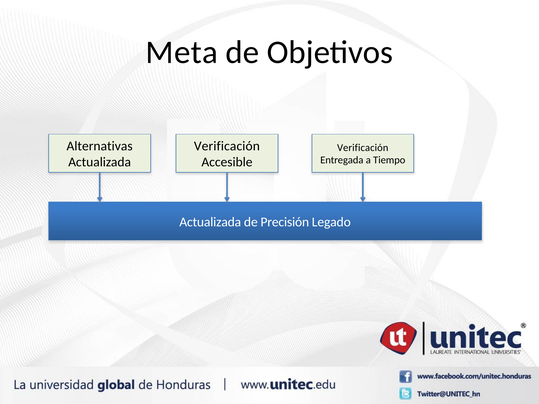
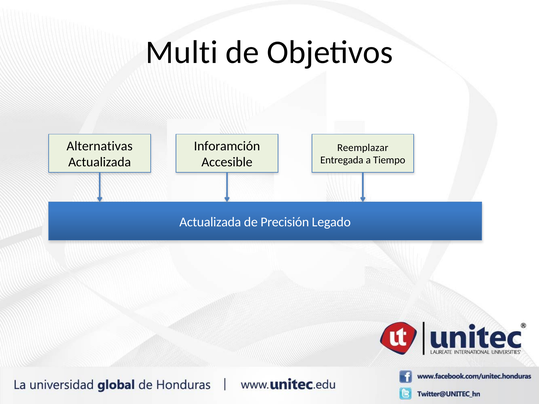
Meta: Meta -> Multi (182, 52)
Verificación: Verificación -> Inforamción (227, 146)
Verificación: Verificación -> Reemplazar (363, 148)
